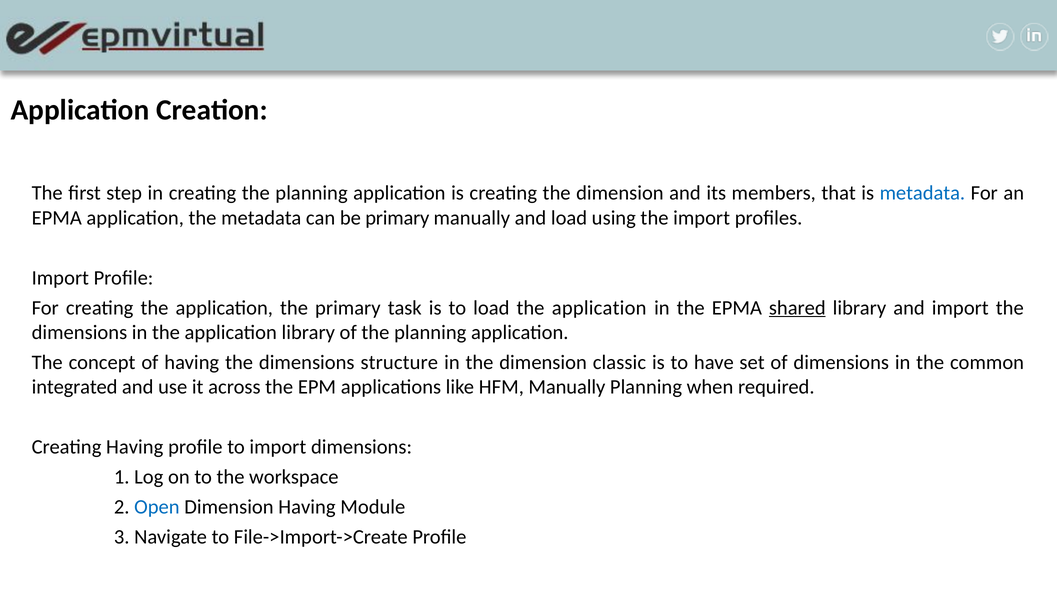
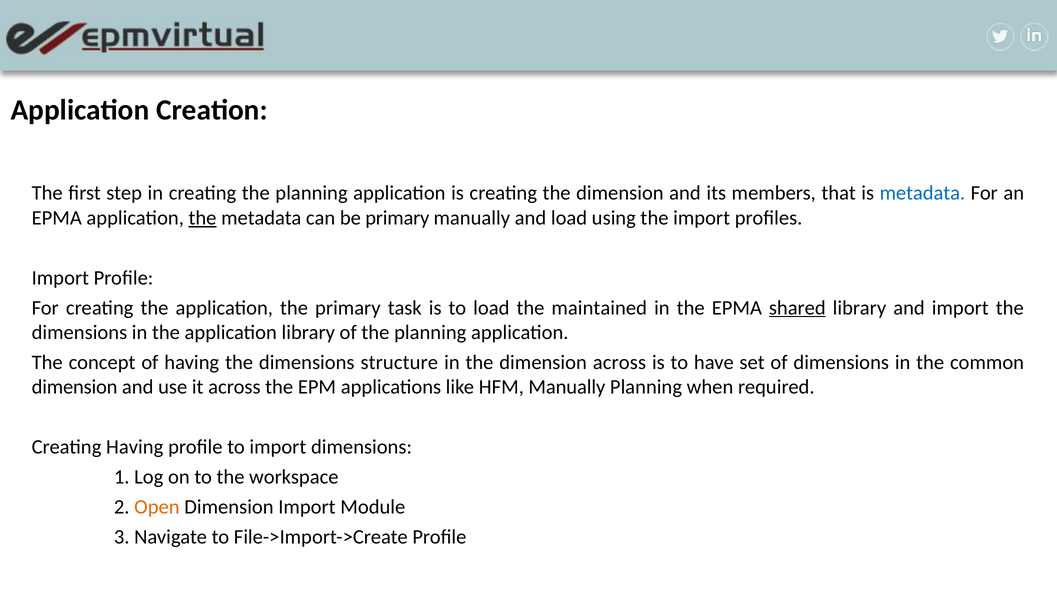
the underline: none -> present (202, 218)
load the application: application -> maintained (599, 308)
dimension classic: classic -> across (619, 362)
integrated: integrated -> dimension (75, 387)
Open colour: blue -> orange (157, 507)
Dimension Having: Having -> Import (307, 507)
